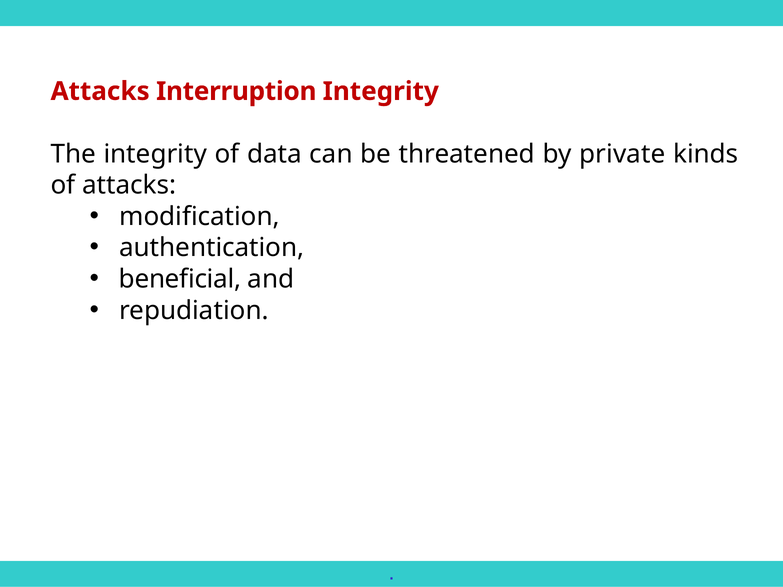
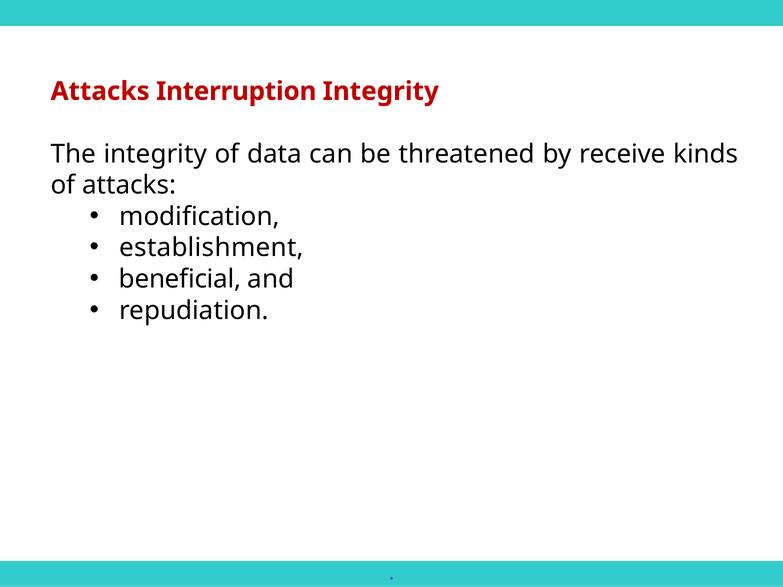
private: private -> receive (622, 154)
authentication: authentication -> establishment (212, 248)
